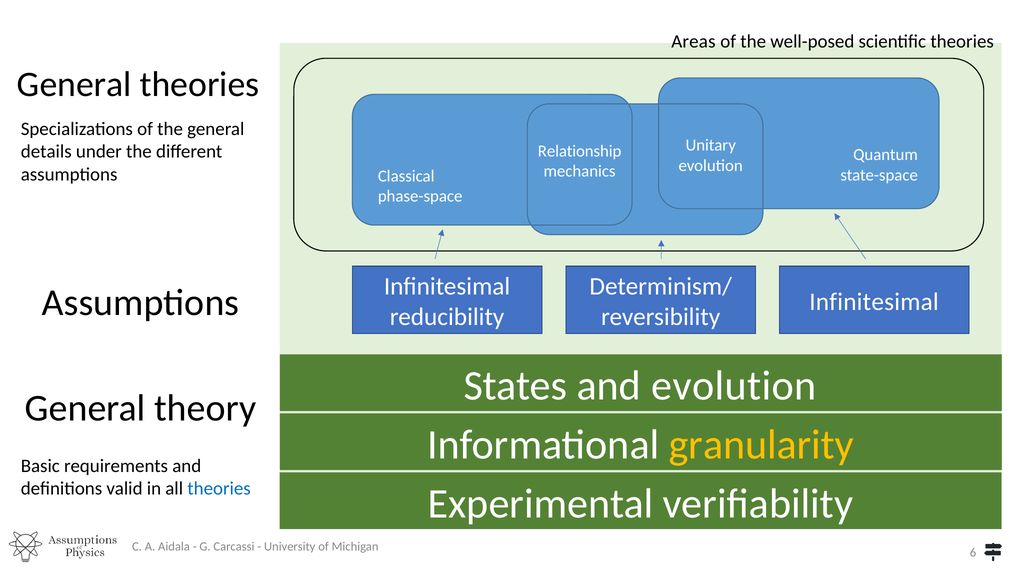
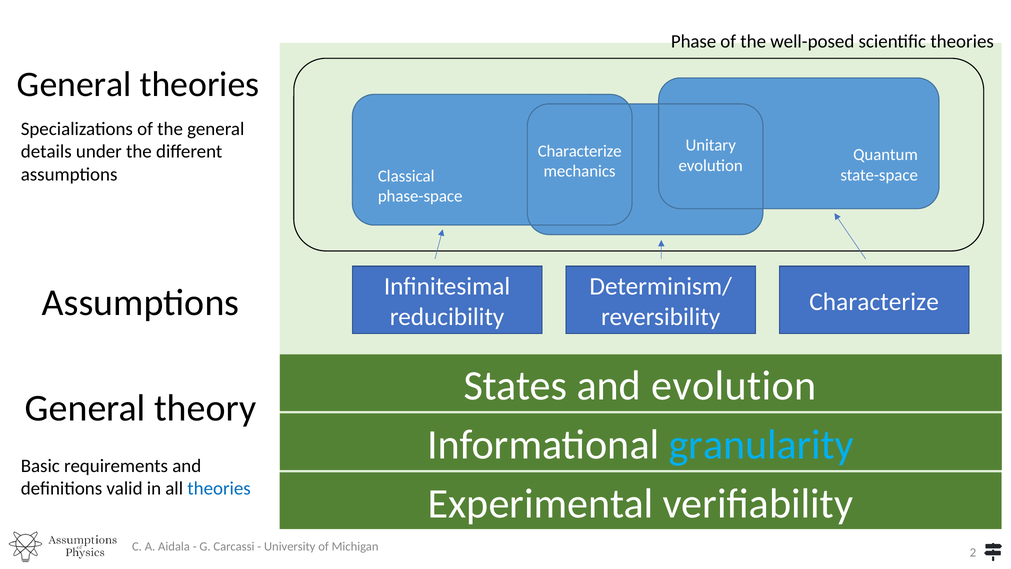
Areas: Areas -> Phase (694, 41)
Relationship: Relationship -> Characterize (580, 151)
Infinitesimal: Infinitesimal -> Characterize (874, 302)
granularity colour: yellow -> light blue (761, 444)
6: 6 -> 2 (973, 552)
